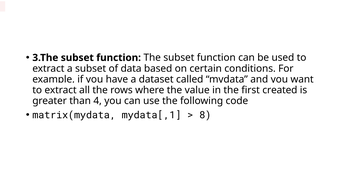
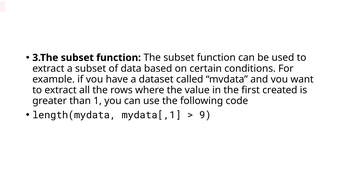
4: 4 -> 1 (98, 101)
matrix(mydata: matrix(mydata -> length(mydata (74, 115)
8: 8 -> 9 (205, 115)
